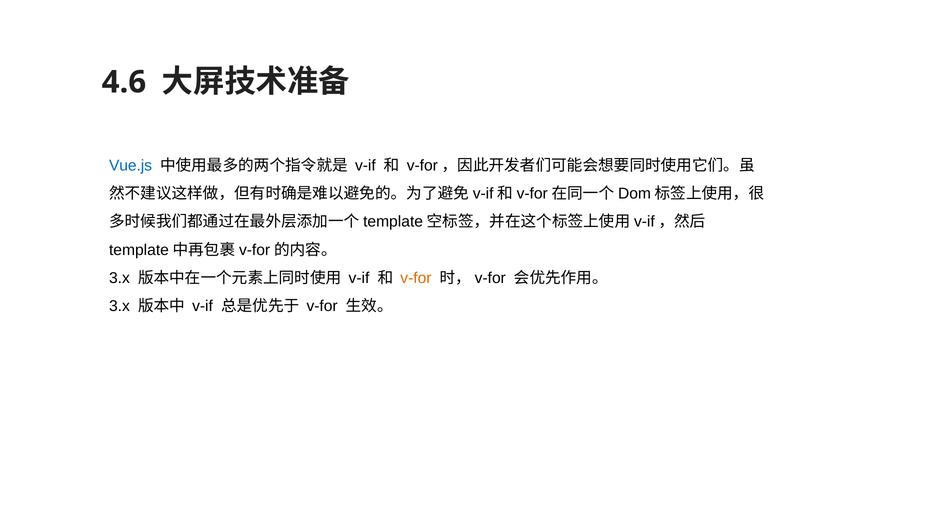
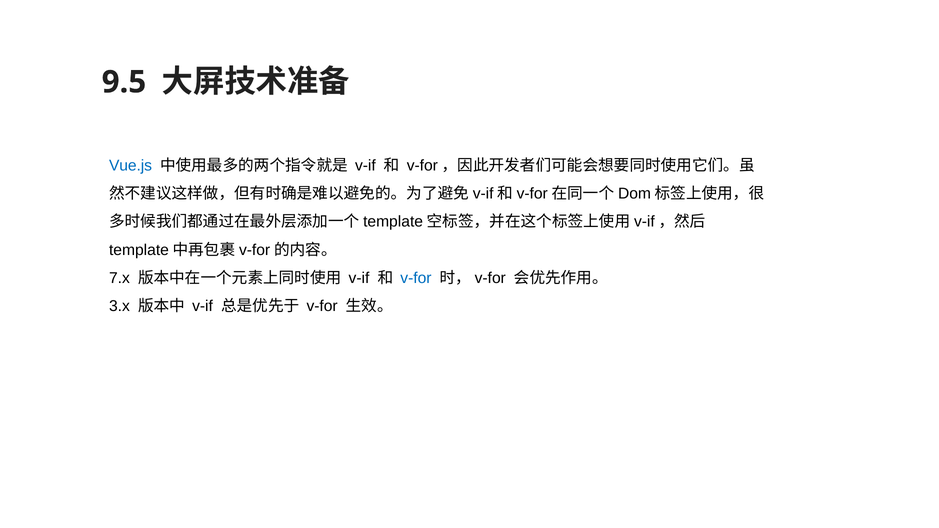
4.6: 4.6 -> 9.5 (124, 82)
3.x: 3.x -> 7.x (119, 278)
v-for colour: orange -> blue (416, 278)
